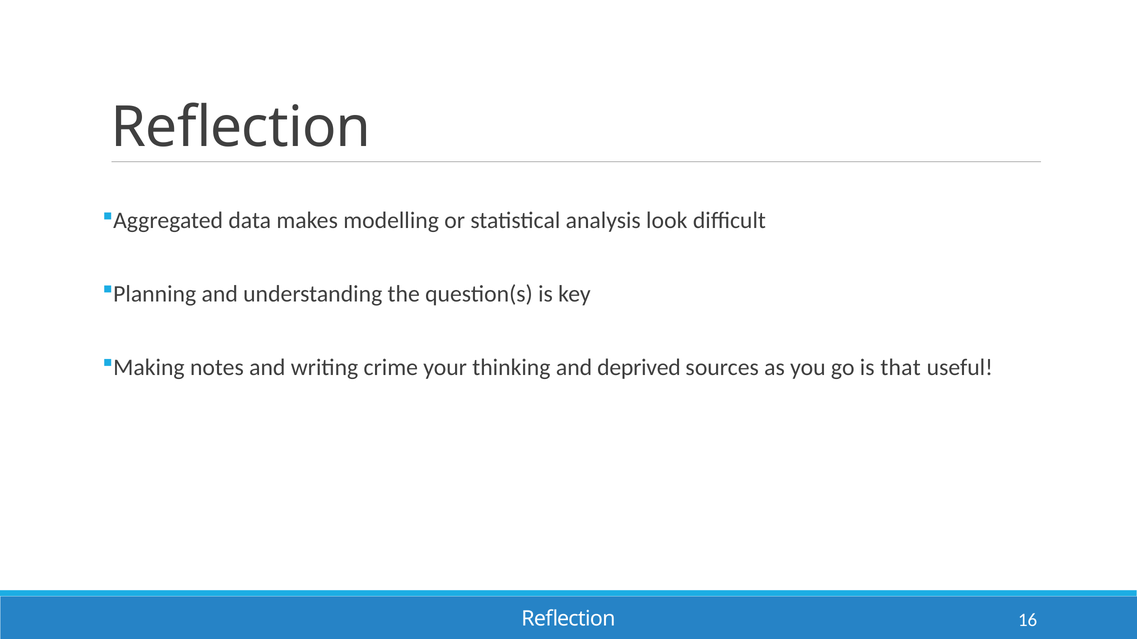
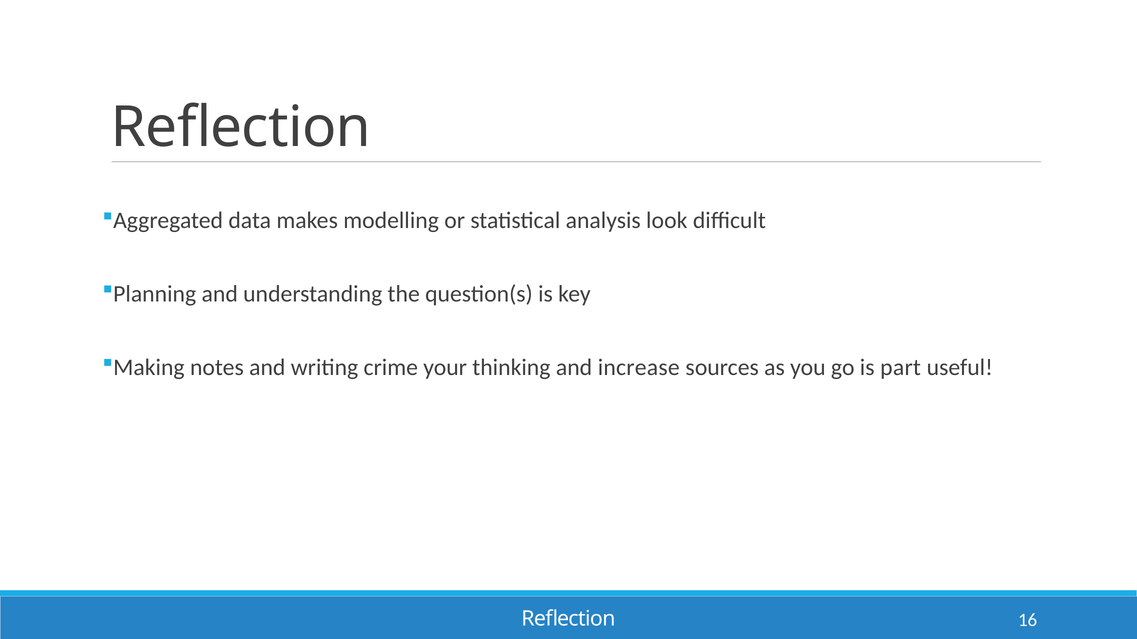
deprived: deprived -> increase (639, 368)
that: that -> part (901, 368)
